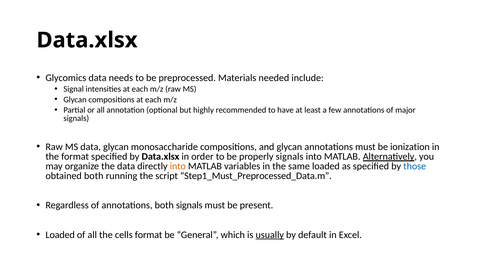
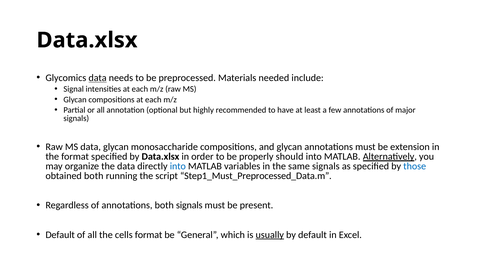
data underline: none -> present (98, 78)
ionization: ionization -> extension (410, 147)
properly signals: signals -> should (290, 157)
into colour: orange -> blue (178, 167)
same loaded: loaded -> signals (326, 167)
Loaded: Loaded -> Default (60, 235)
